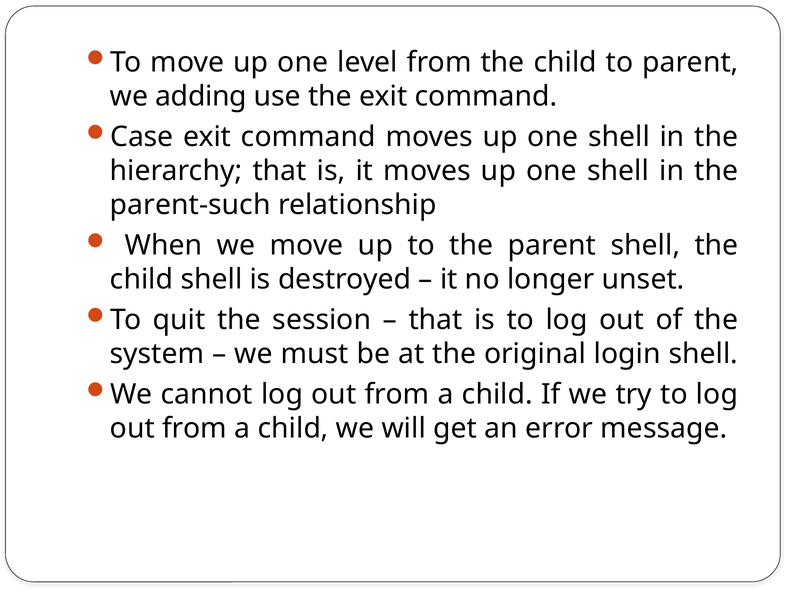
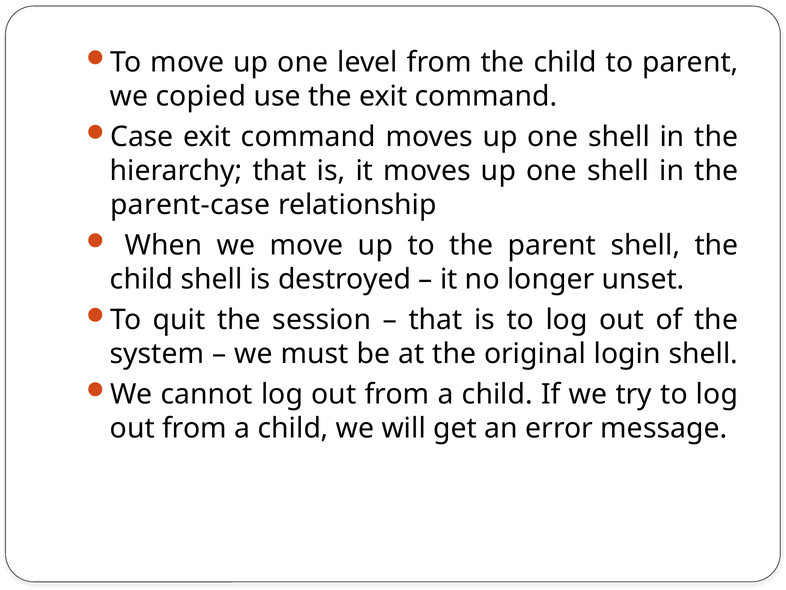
adding: adding -> copied (201, 96)
parent-such: parent-such -> parent-case (190, 205)
